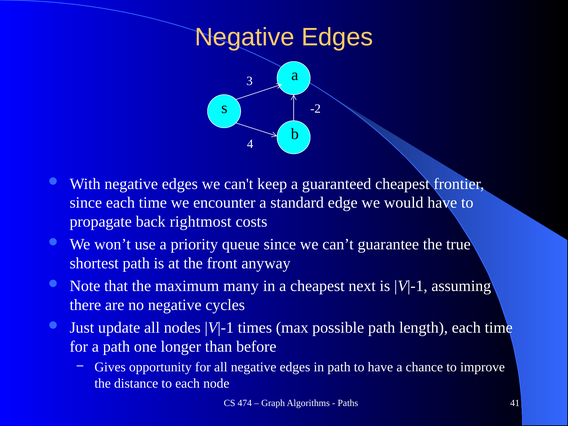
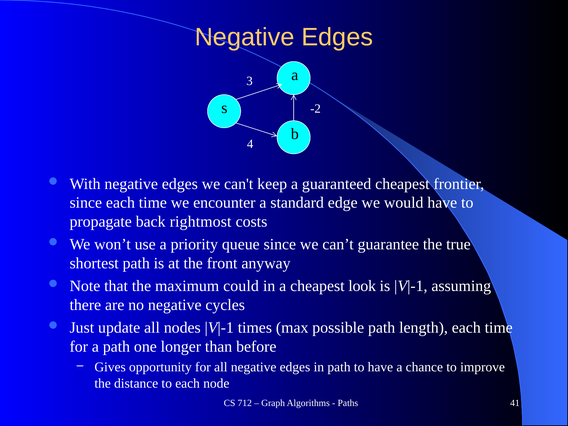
many: many -> could (241, 286)
next: next -> look (362, 286)
474: 474 -> 712 (245, 403)
